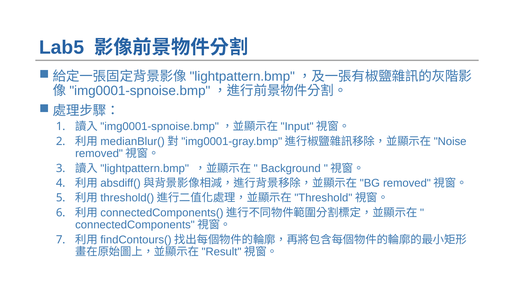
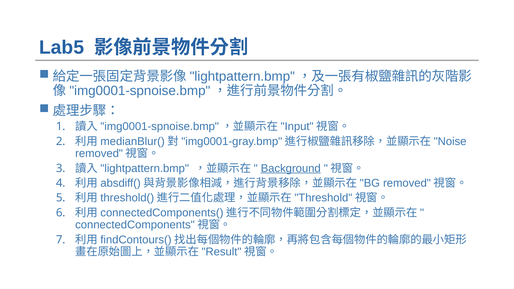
Background underline: none -> present (291, 168)
